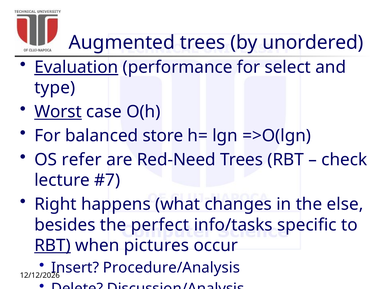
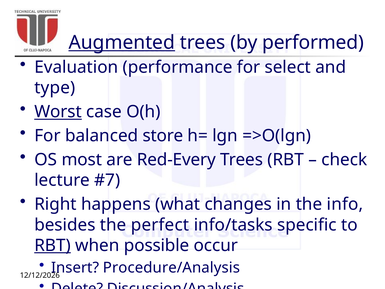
Augmented underline: none -> present (122, 42)
unordered: unordered -> performed (313, 42)
Evaluation underline: present -> none (76, 67)
refer: refer -> most (82, 160)
Red-Need: Red-Need -> Red-Every (176, 160)
else: else -> info (345, 204)
pictures: pictures -> possible (157, 245)
